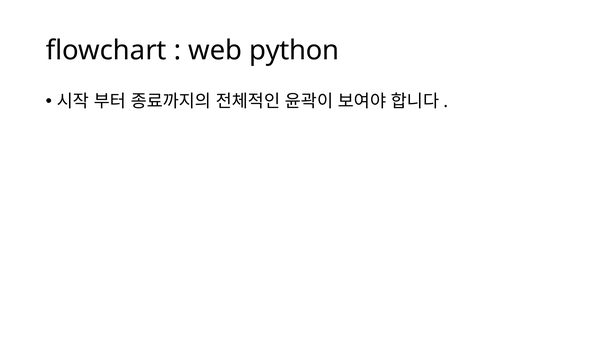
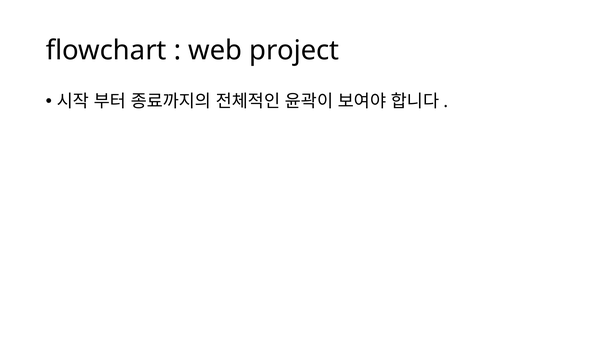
python: python -> project (294, 50)
